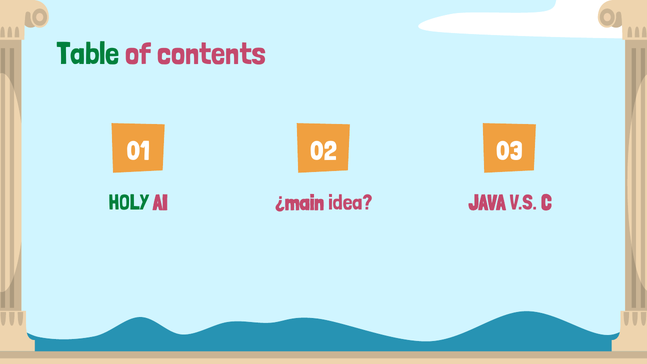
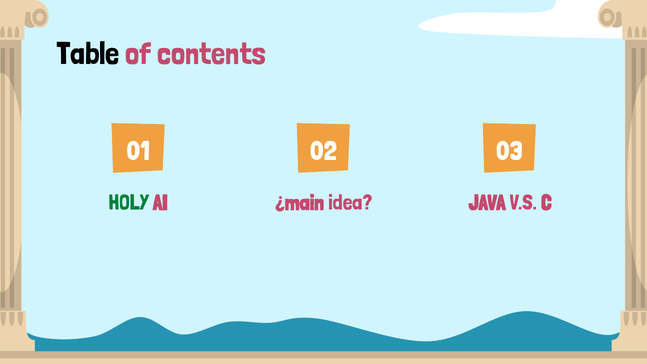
Table colour: green -> black (88, 54)
